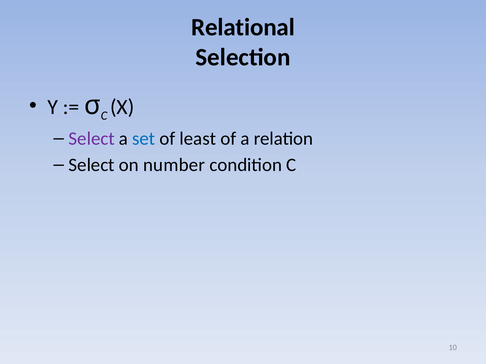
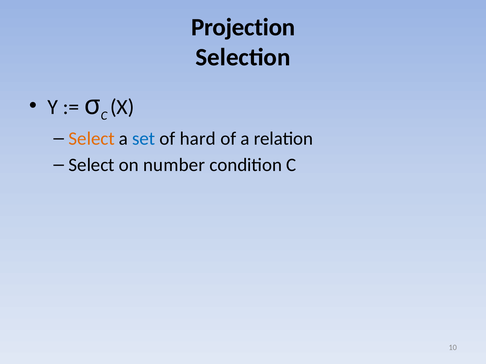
Relational: Relational -> Projection (243, 27)
Select colour: purple -> orange (92, 139)
least: least -> hard (198, 139)
